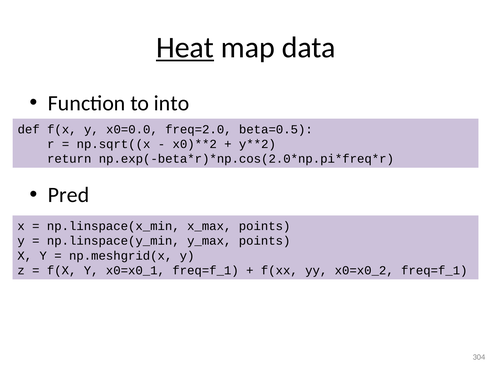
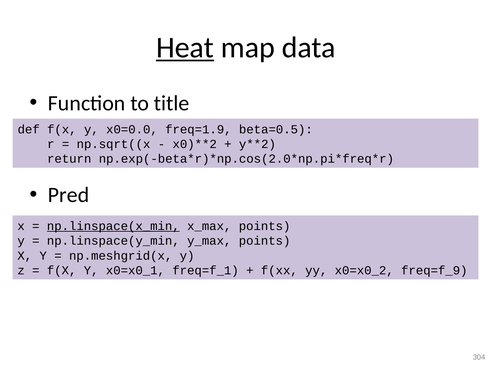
into: into -> title (172, 103)
freq=2.0: freq=2.0 -> freq=1.9 (198, 129)
np.linspace(x_min underline: none -> present (113, 226)
x0=x0_2 freq=f_1: freq=f_1 -> freq=f_9 (434, 270)
